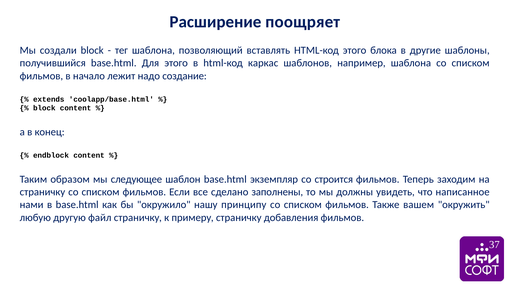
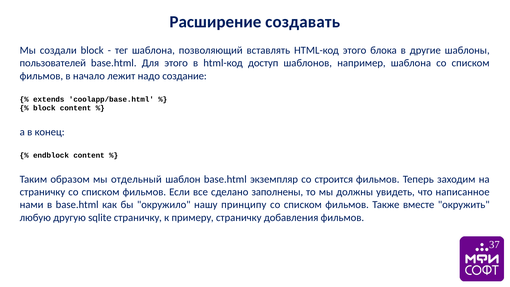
поощряет: поощряет -> создавать (303, 22)
получившийся: получившийся -> пользователей (53, 63)
каркас: каркас -> доступ (263, 63)
следующее: следующее -> отдельный (136, 179)
вашем: вашем -> вместе (419, 205)
файл: файл -> sqlite (100, 217)
